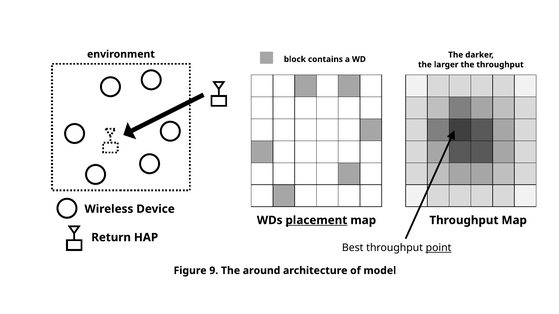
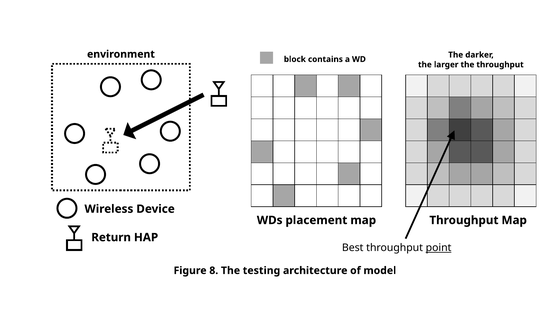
placement underline: present -> none (316, 221)
9: 9 -> 8 (214, 271)
around: around -> testing (261, 271)
